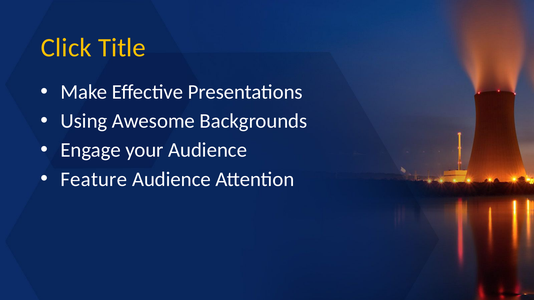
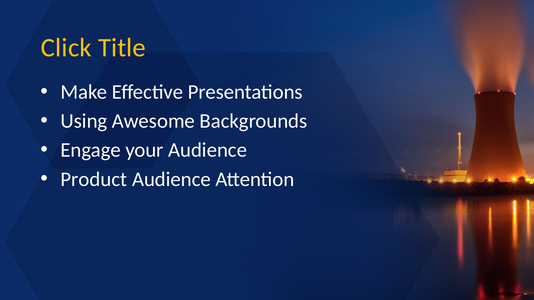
Feature: Feature -> Product (94, 179)
